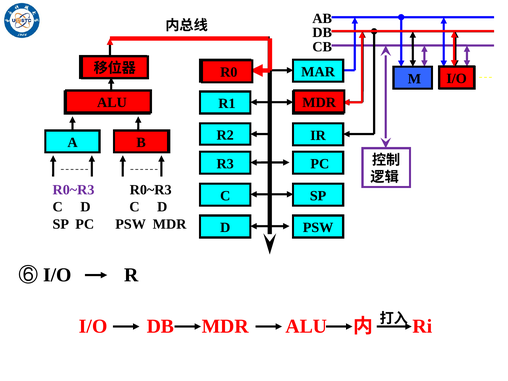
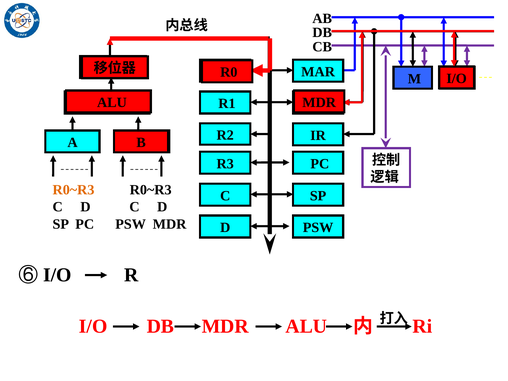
R0~R3 colour: purple -> orange (73, 190)
